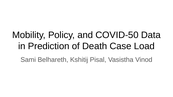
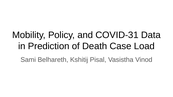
COVID-50: COVID-50 -> COVID-31 (117, 35)
